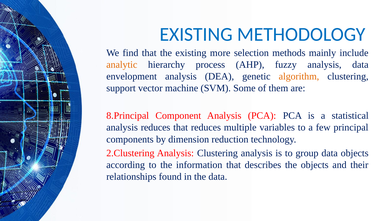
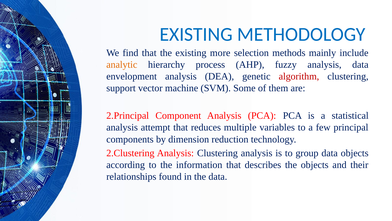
algorithm colour: orange -> red (299, 76)
8.Principal: 8.Principal -> 2.Principal (128, 115)
analysis reduces: reduces -> attempt (156, 127)
